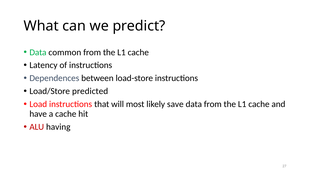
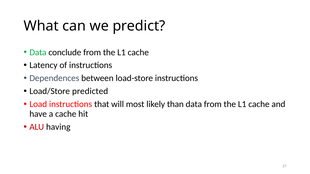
common: common -> conclude (65, 52)
save: save -> than (175, 104)
